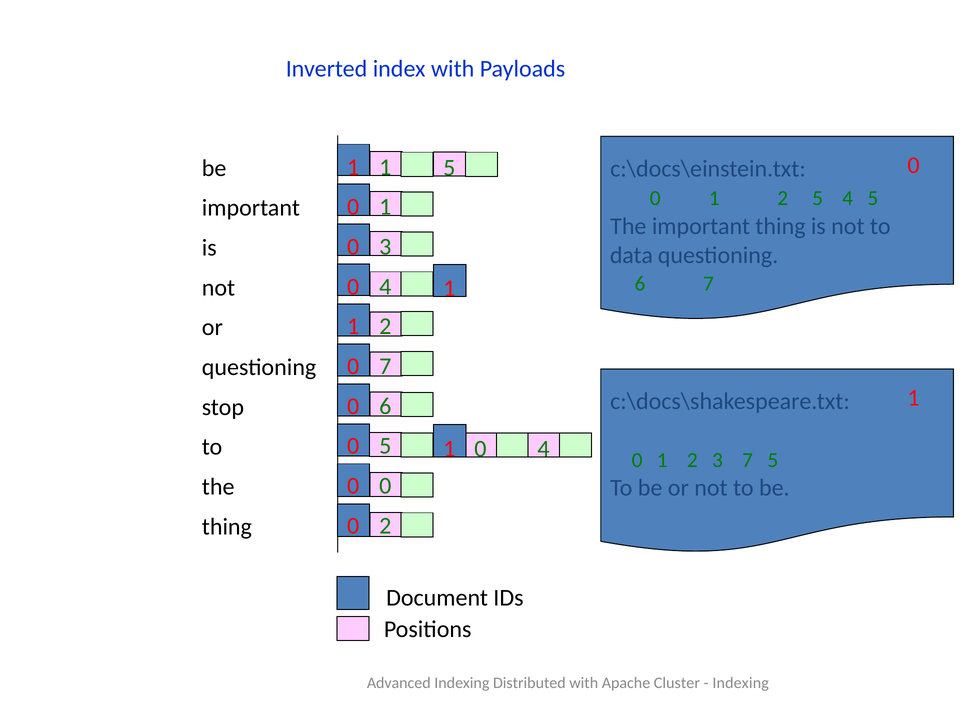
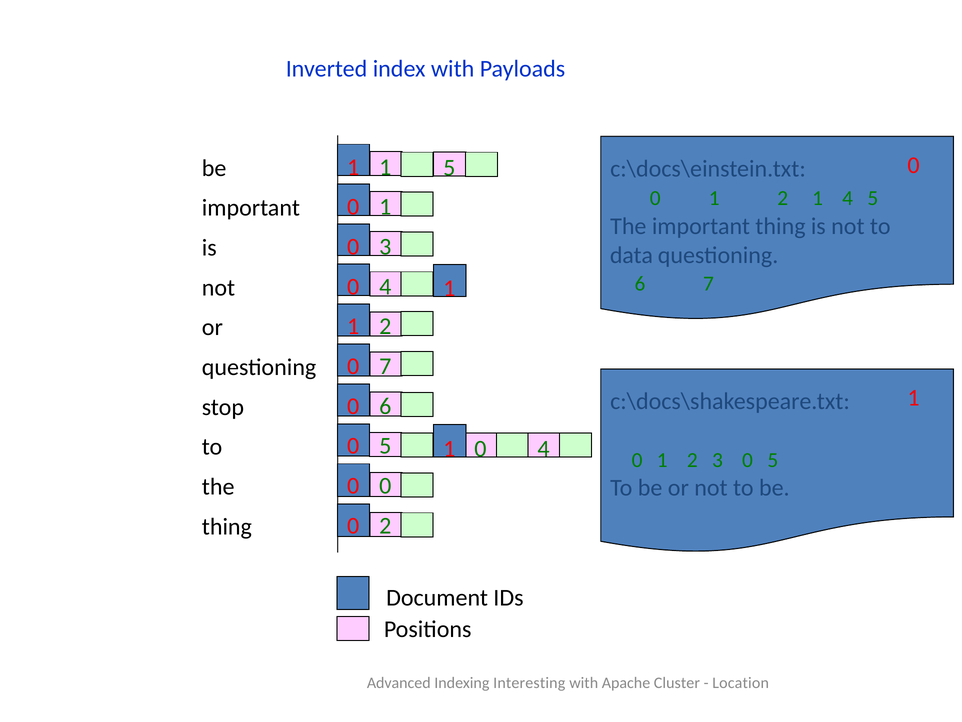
2 5: 5 -> 1 (818, 198)
3 7: 7 -> 0 (748, 460)
Distributed: Distributed -> Interesting (529, 682)
Indexing: Indexing -> Location (741, 682)
